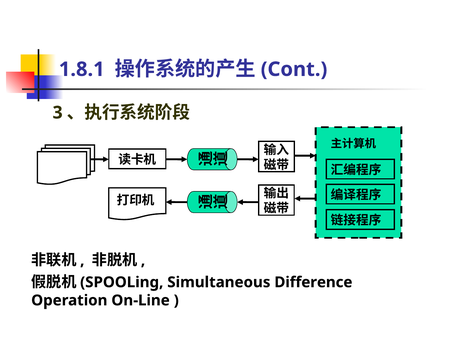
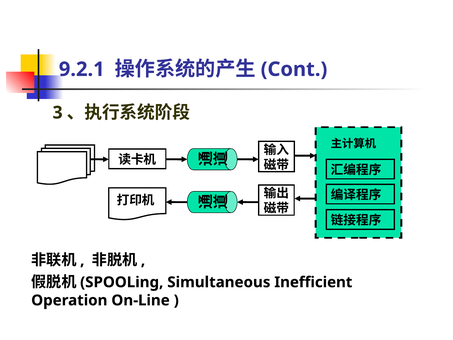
1.8.1: 1.8.1 -> 9.2.1 (82, 69)
Difference: Difference -> Inefficient (313, 282)
